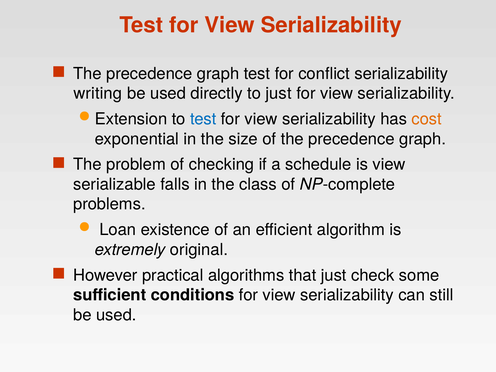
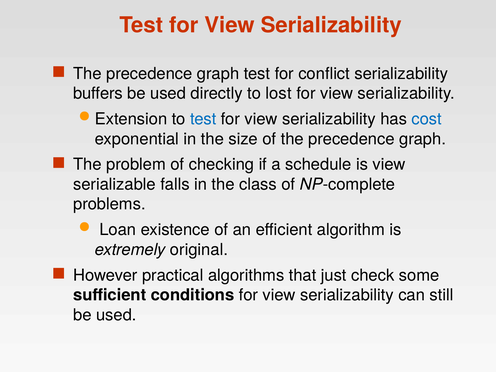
writing: writing -> buffers (98, 93)
to just: just -> lost (279, 93)
cost colour: orange -> blue (427, 119)
